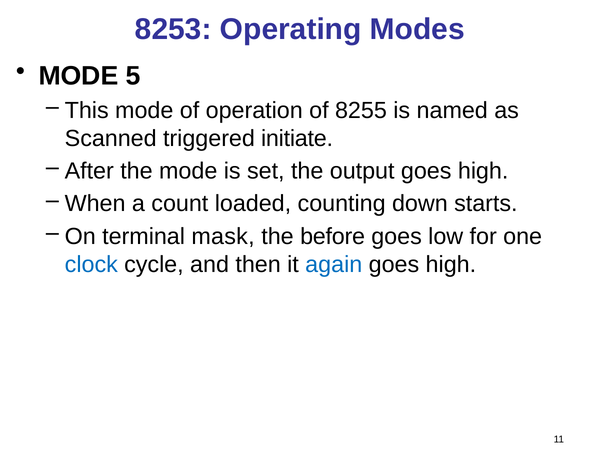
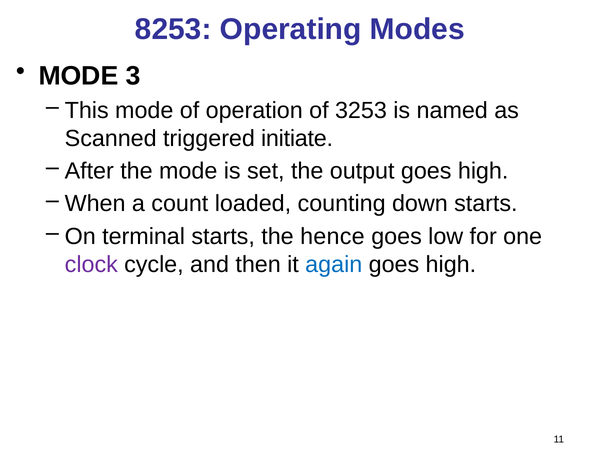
5: 5 -> 3 (133, 76)
8255: 8255 -> 3253 (361, 110)
terminal mask: mask -> starts (223, 236)
before: before -> hence (332, 236)
clock colour: blue -> purple (91, 264)
